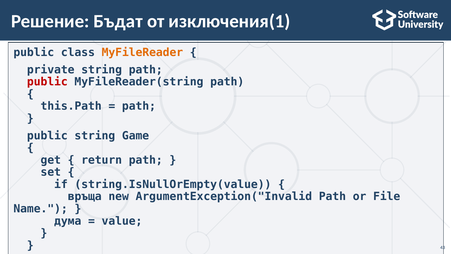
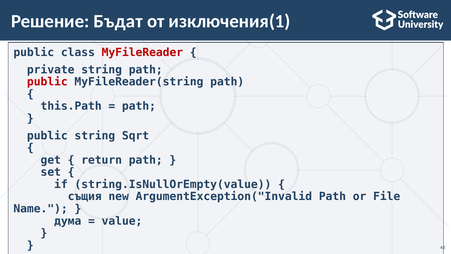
MyFileReader colour: orange -> red (142, 52)
Game: Game -> Sqrt (136, 135)
връща: връща -> същия (85, 196)
